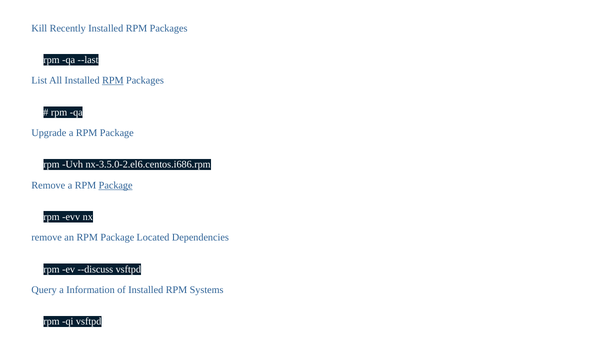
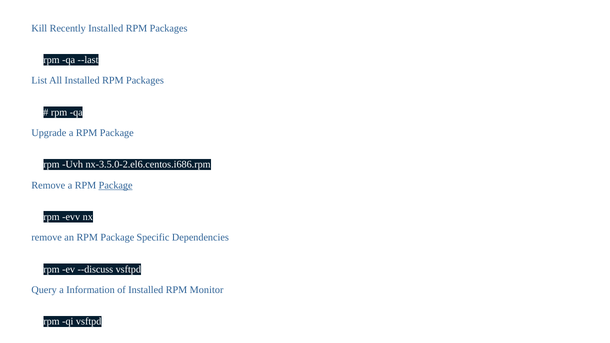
RPM underline: present -> none (113, 81)
Located: Located -> Specific (153, 238)
Systems: Systems -> Monitor (207, 290)
